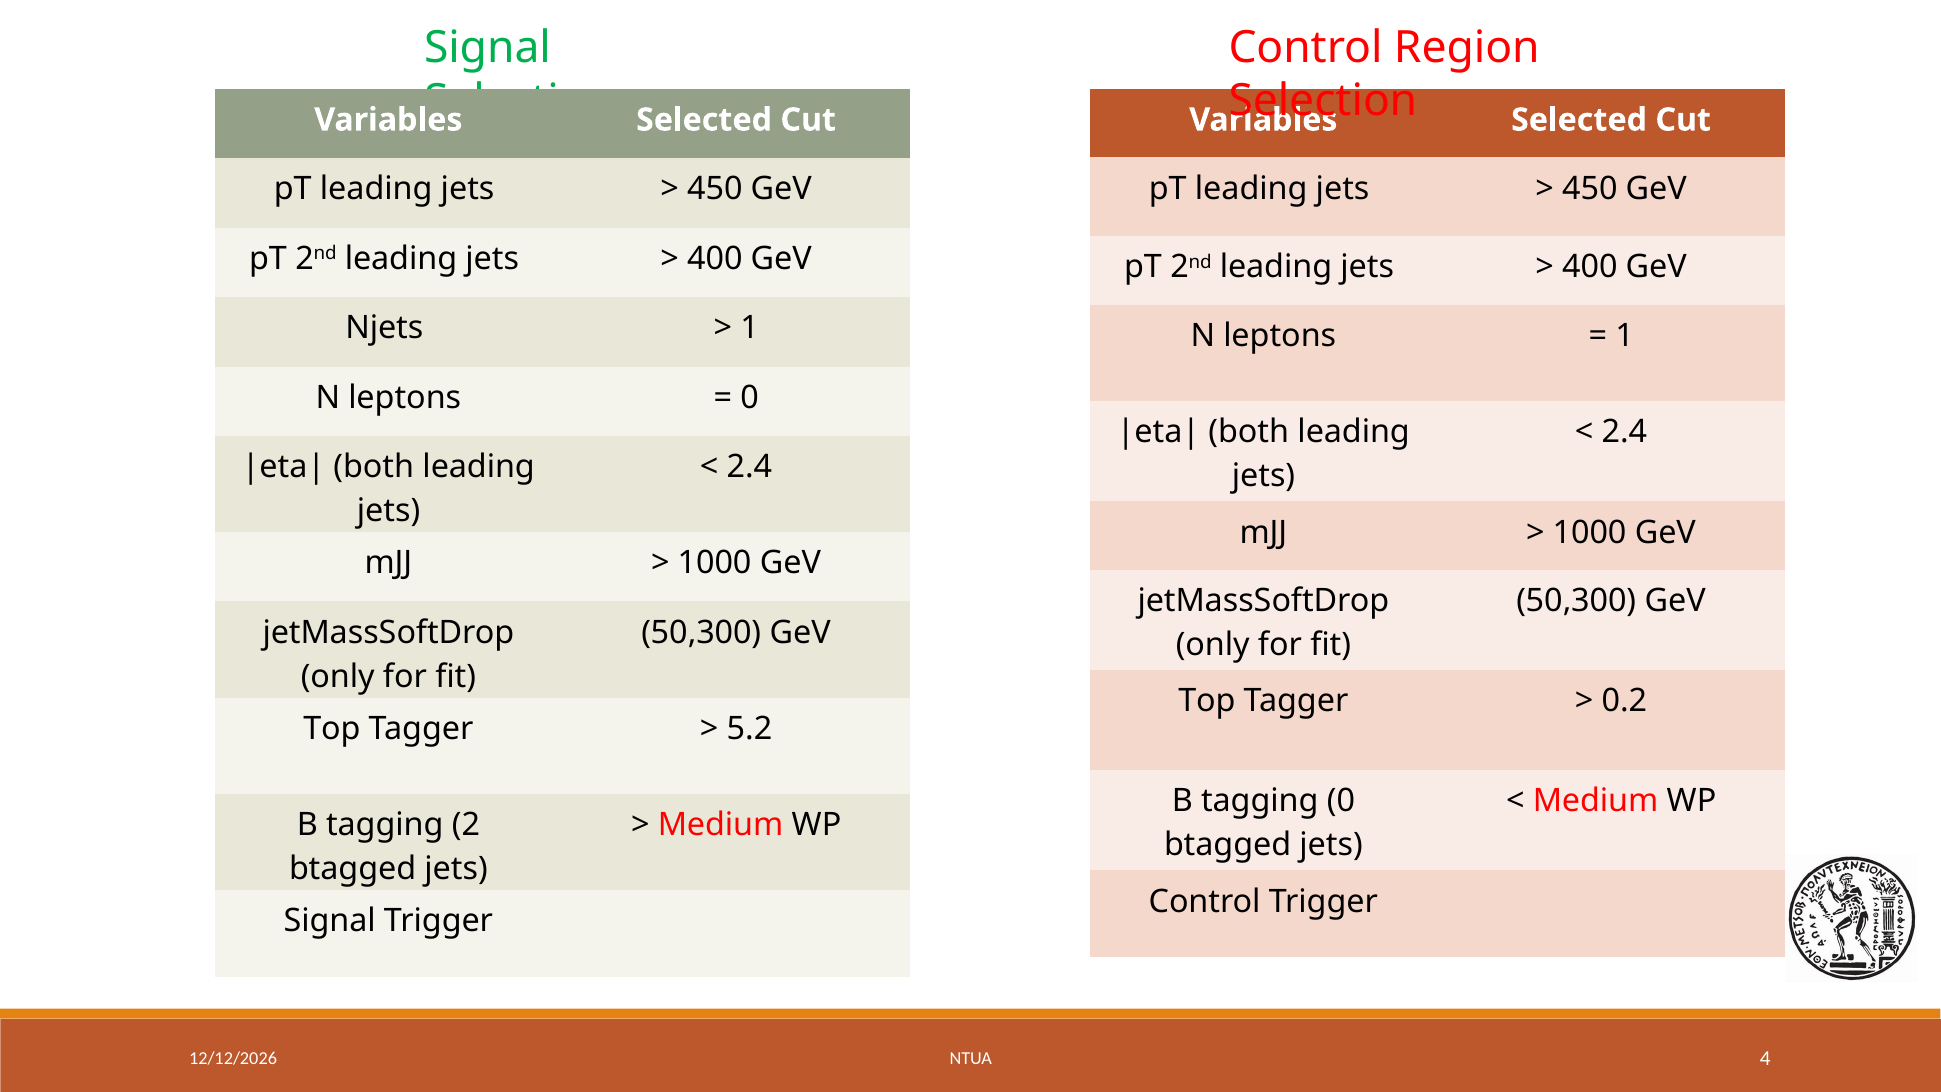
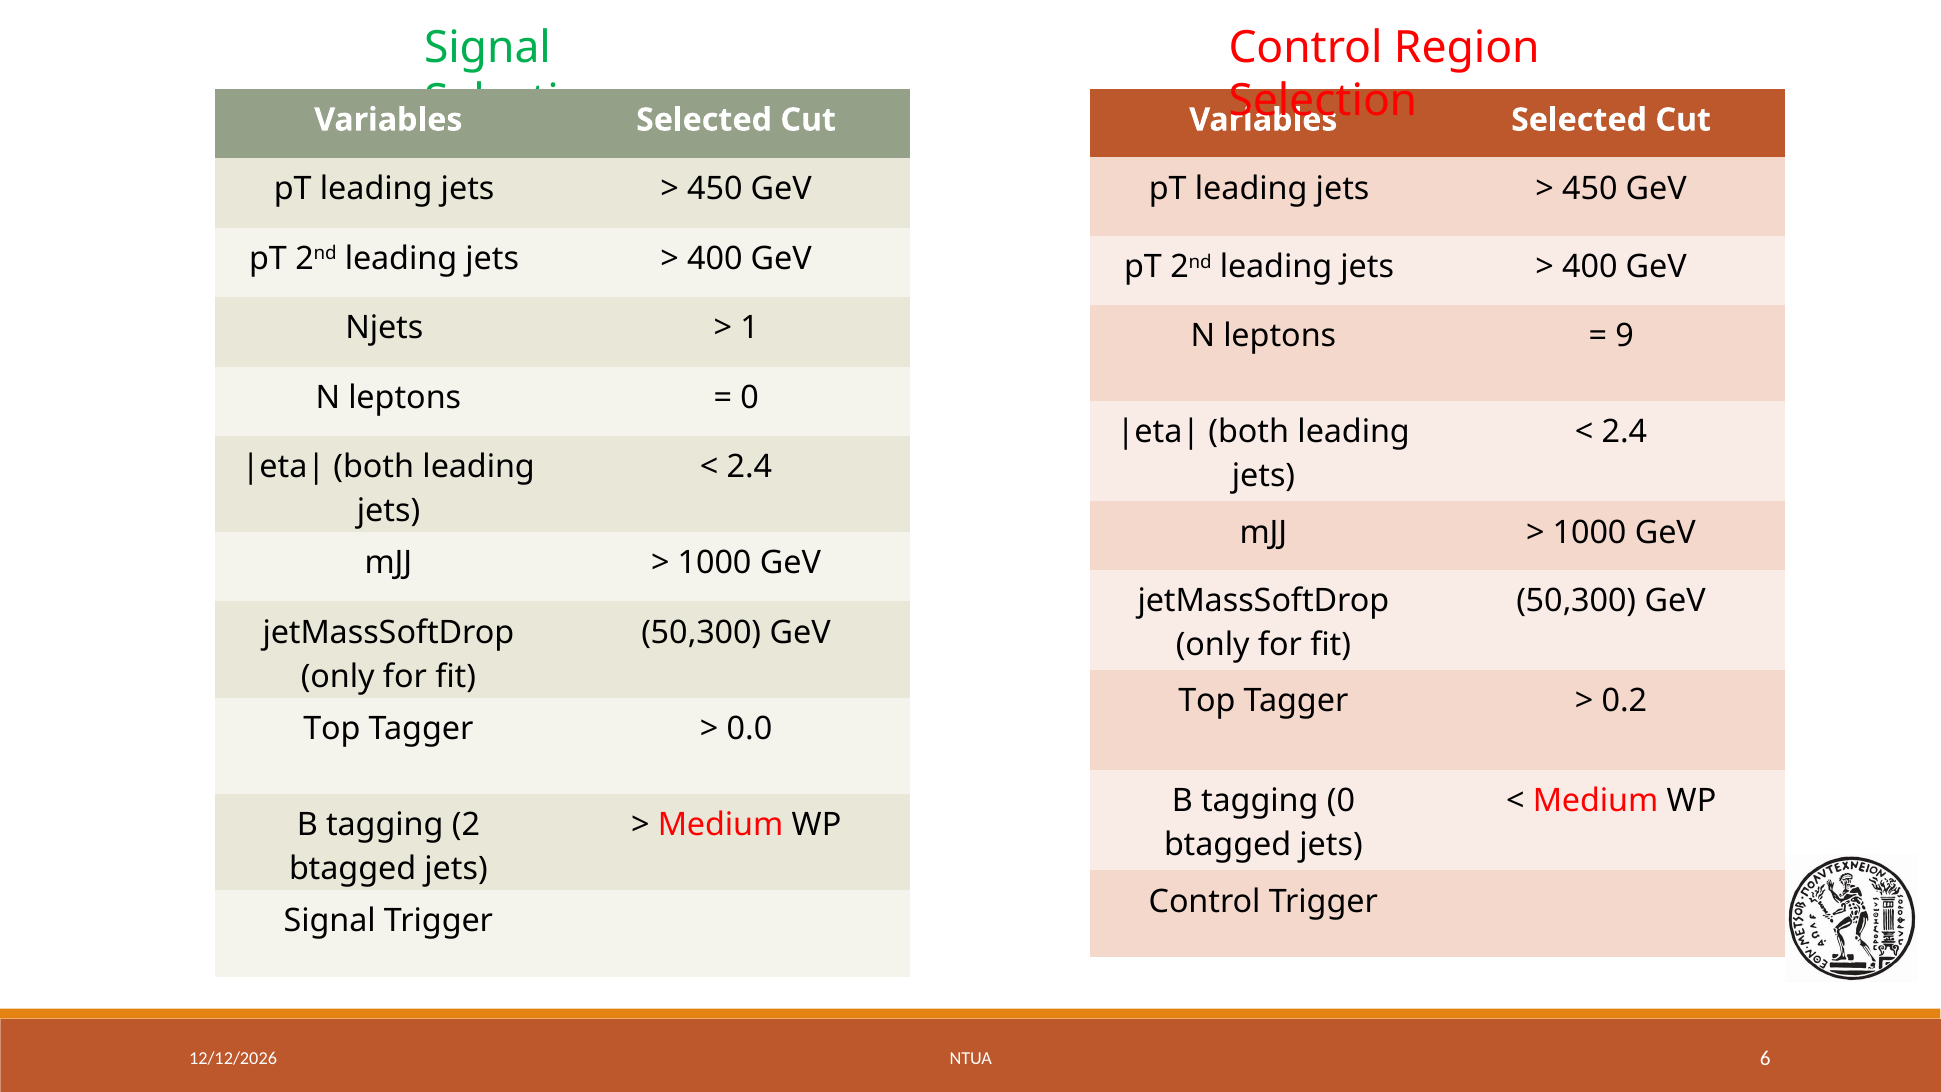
1: 1 -> 9 (1624, 336)
5.2: 5.2 -> 0.0 (749, 728)
4: 4 -> 6 (1765, 1059)
